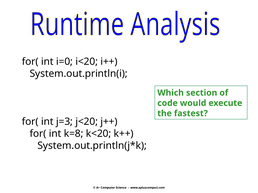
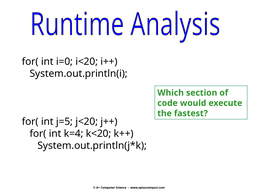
j=3: j=3 -> j=5 (64, 122)
k=8: k=8 -> k=4 (74, 134)
